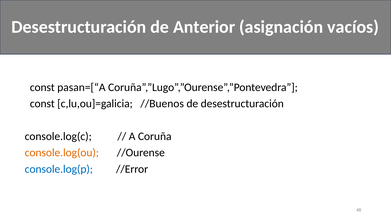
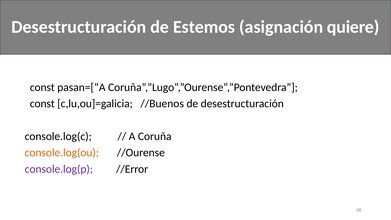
Anterior: Anterior -> Estemos (204, 27)
vacíos: vacíos -> quiere (353, 27)
console.log(p colour: blue -> purple (59, 169)
